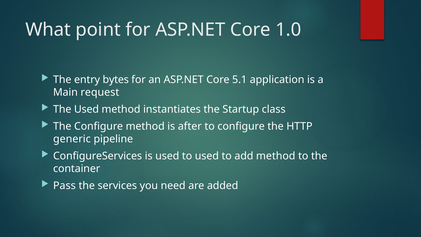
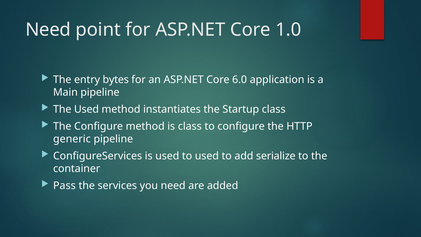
What: What -> Need (48, 30)
5.1: 5.1 -> 6.0 (240, 80)
Main request: request -> pipeline (100, 92)
is after: after -> class (190, 126)
add method: method -> serialize (276, 156)
